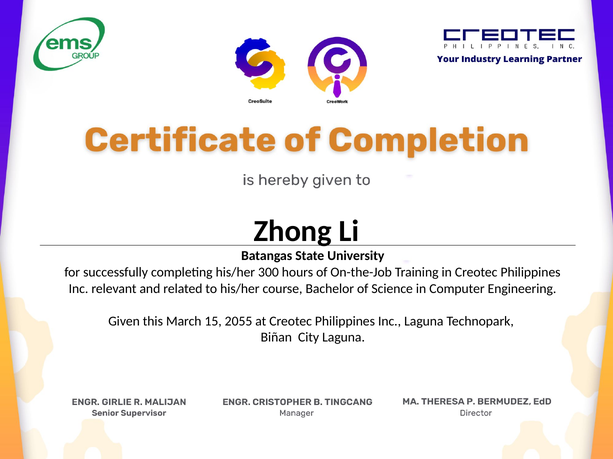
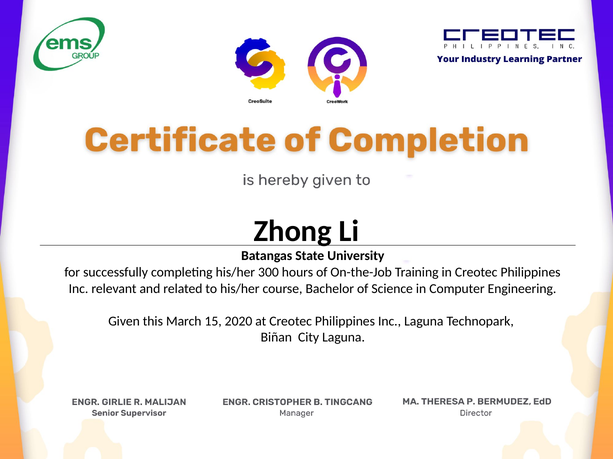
2055: 2055 -> 2020 (239, 322)
